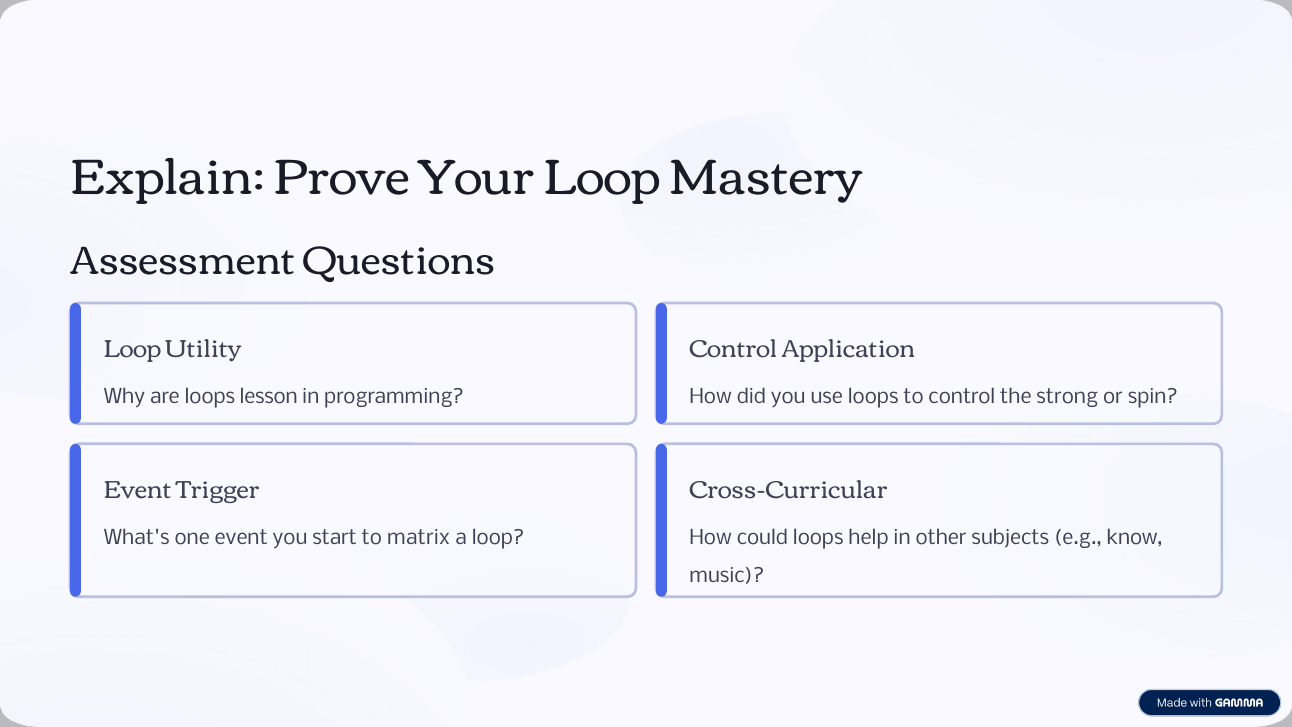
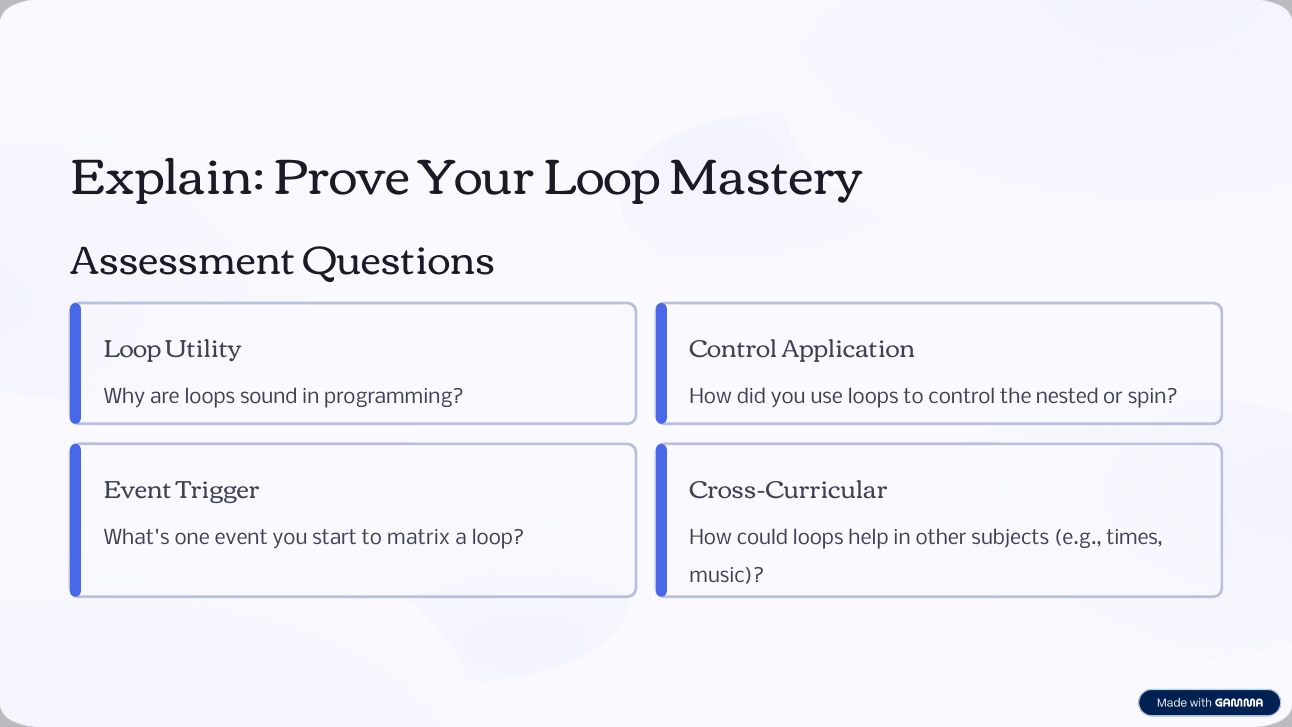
lesson: lesson -> sound (269, 397)
strong: strong -> nested (1067, 397)
know: know -> times (1135, 537)
